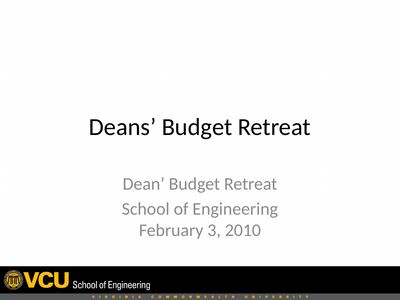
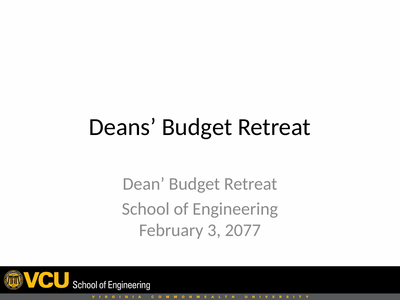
2010: 2010 -> 2077 (243, 230)
